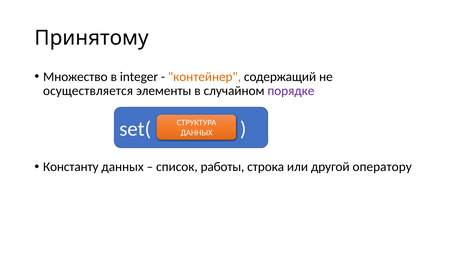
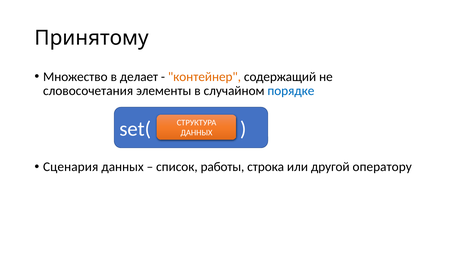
integer: integer -> делает (139, 77)
осуществляется: осуществляется -> словосочетания (88, 91)
порядке colour: purple -> blue (291, 91)
Константу: Константу -> Сценария (71, 167)
